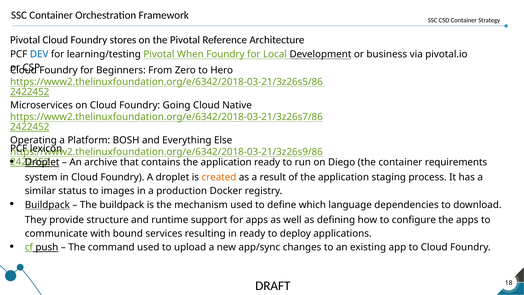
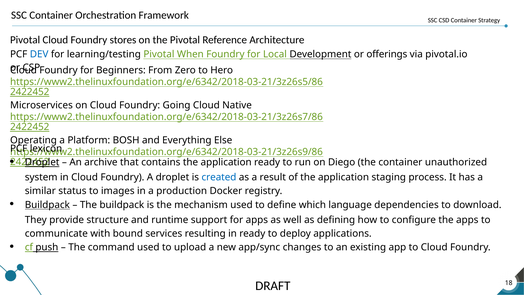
business: business -> offerings (387, 54)
requirements: requirements -> unauthorized (456, 162)
created colour: orange -> blue (219, 177)
